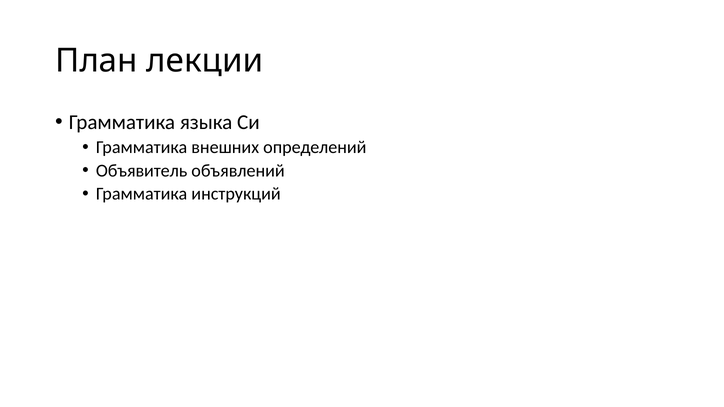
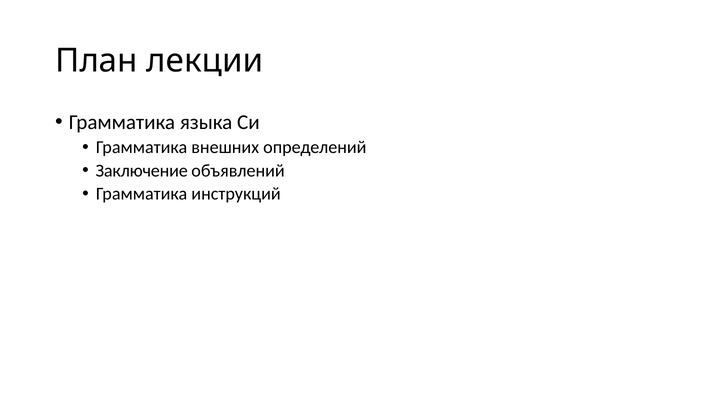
Объявитель: Объявитель -> Заключение (142, 171)
